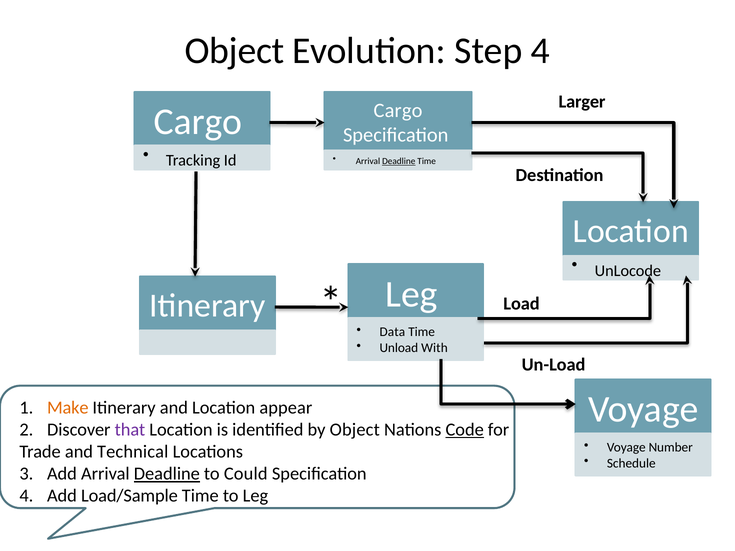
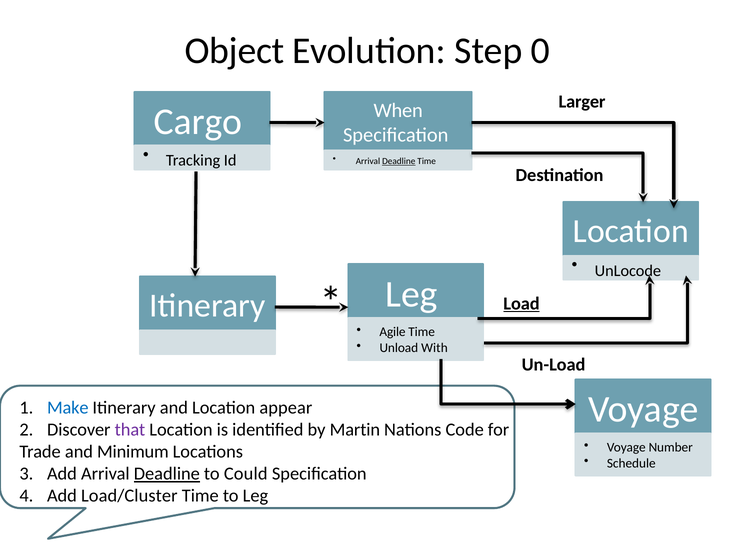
Step 4: 4 -> 0 (540, 51)
Cargo: Cargo -> When (398, 110)
Load underline: none -> present (521, 304)
Data: Data -> Agile (392, 332)
Make colour: orange -> blue (68, 408)
by Object: Object -> Martin (355, 430)
Code underline: present -> none (465, 430)
Technical: Technical -> Minimum (133, 452)
Load/Sample: Load/Sample -> Load/Cluster (129, 496)
